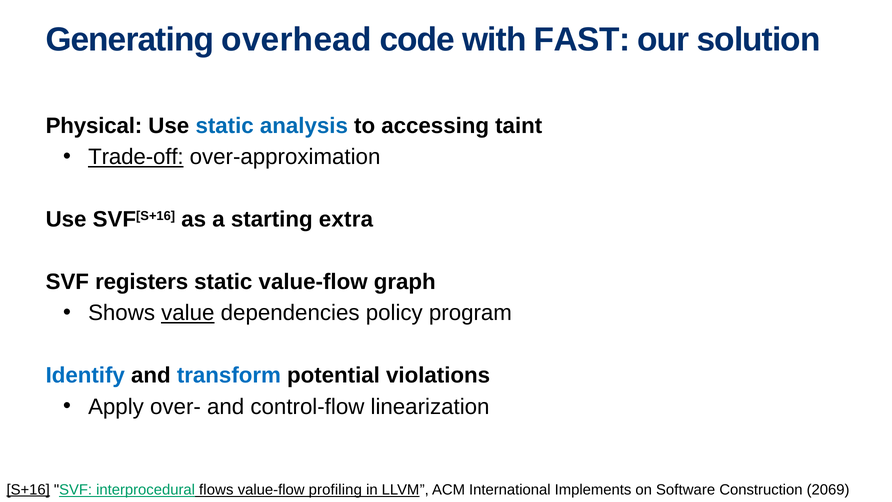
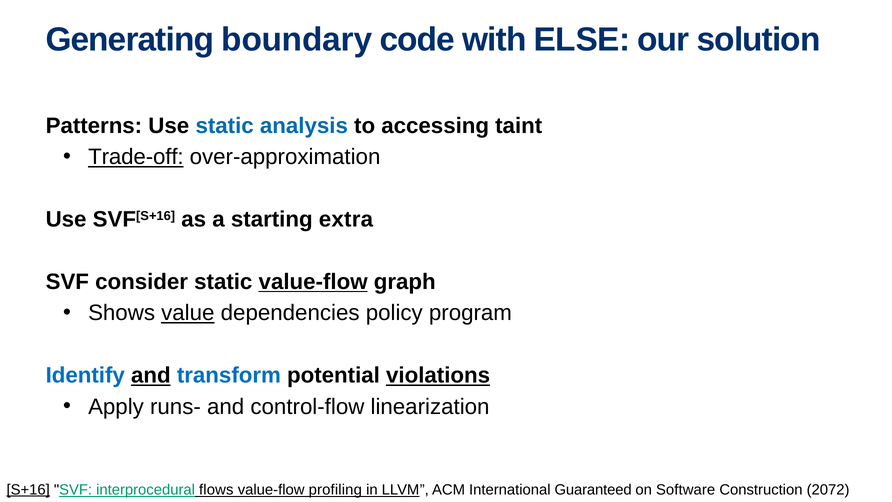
overhead: overhead -> boundary (297, 40)
FAST: FAST -> ELSE (582, 40)
Physical: Physical -> Patterns (94, 126)
registers: registers -> consider (142, 282)
value-flow underline: none -> present (313, 282)
and underline: none -> present (151, 375)
violations underline: none -> present (438, 375)
over-: over- -> runs- (175, 407)
Implements: Implements -> Guaranteed (593, 489)
2069: 2069 -> 2072 (828, 489)
